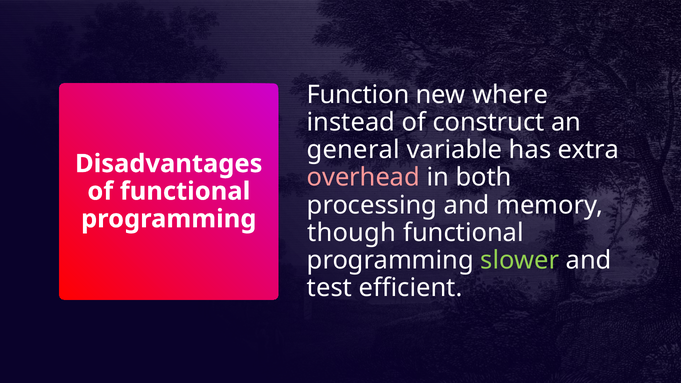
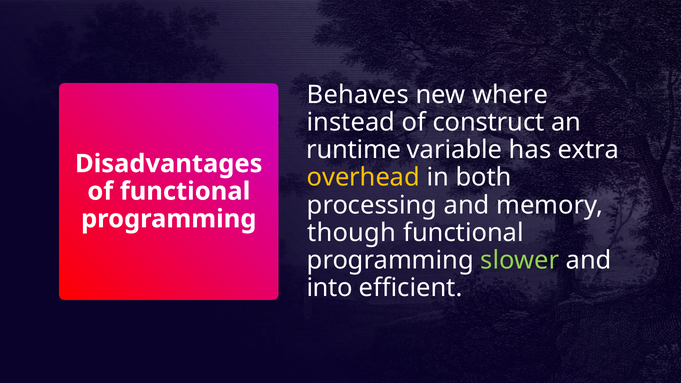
Function: Function -> Behaves (358, 95)
general: general -> runtime (354, 150)
overhead colour: pink -> yellow (363, 178)
test: test -> into (330, 288)
